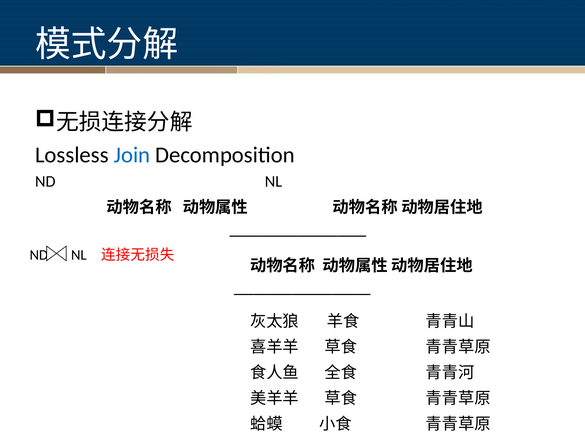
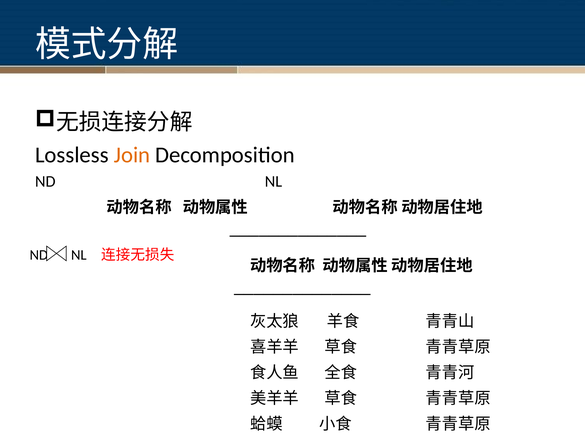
Join colour: blue -> orange (132, 155)
